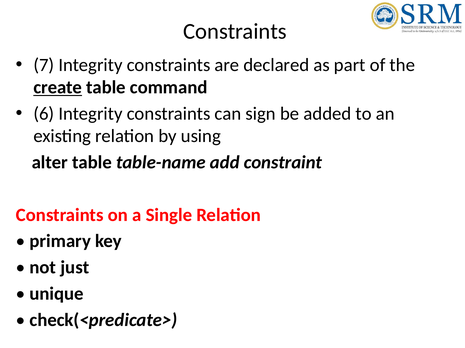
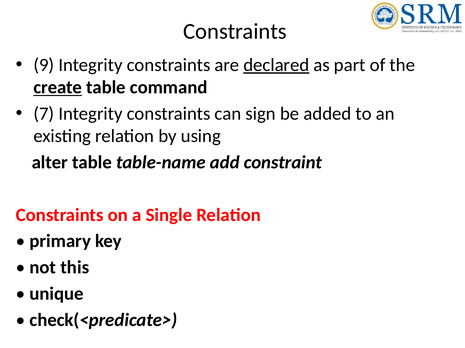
7: 7 -> 9 (44, 65)
declared underline: none -> present (276, 65)
6: 6 -> 7 (44, 114)
just: just -> this (75, 268)
